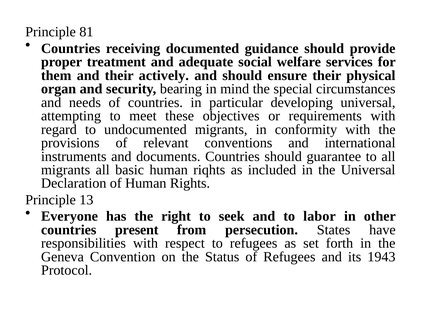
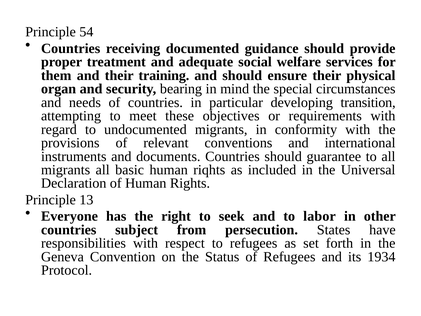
81: 81 -> 54 (86, 32)
actively: actively -> training (164, 75)
developing universal: universal -> transition (368, 102)
present: present -> subject (137, 230)
1943: 1943 -> 1934 (381, 257)
